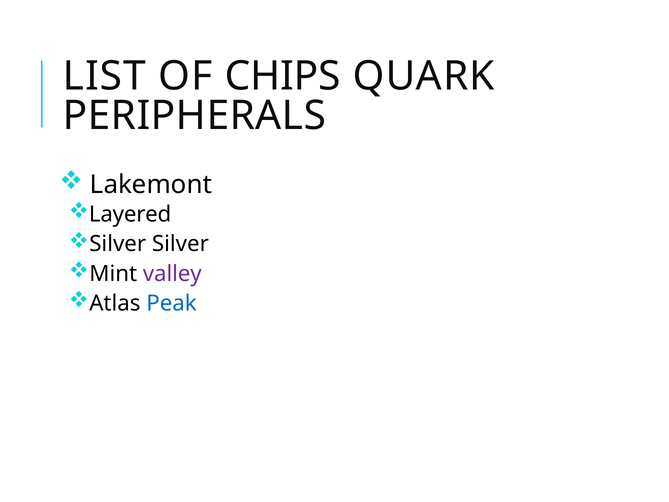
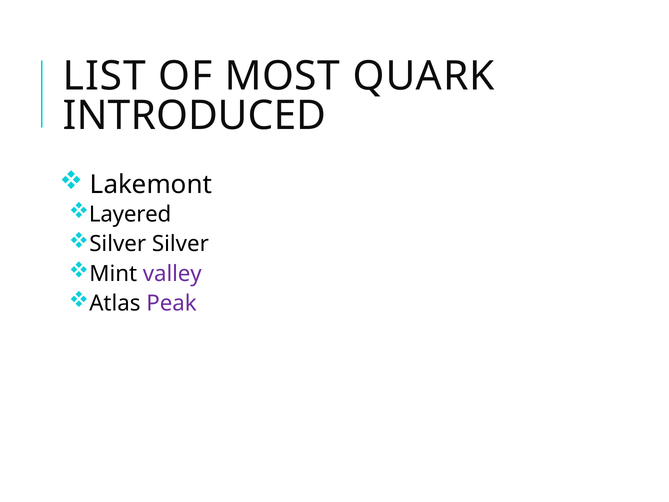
CHIPS: CHIPS -> MOST (282, 76)
PERIPHERALS: PERIPHERALS -> INTRODUCED (195, 116)
Peak colour: blue -> purple (172, 303)
